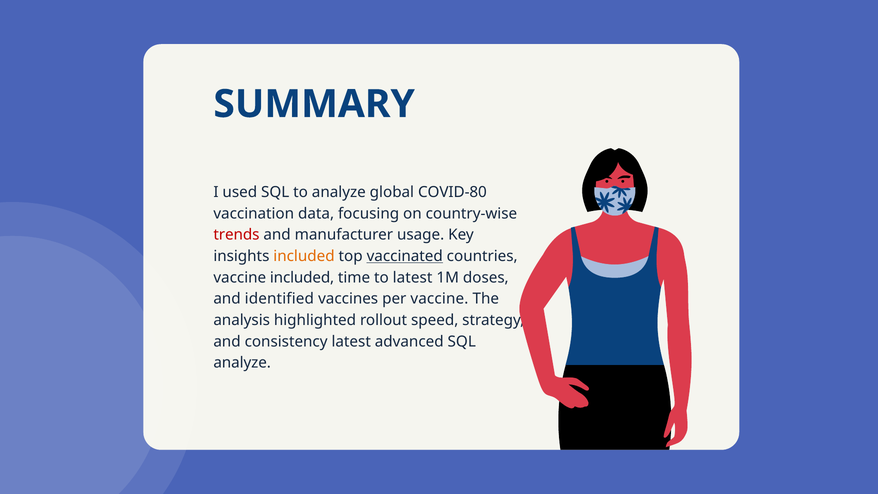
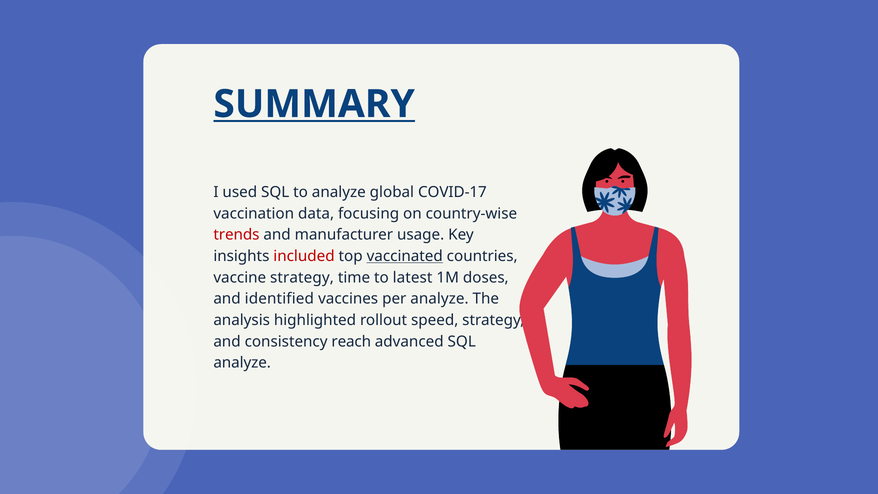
SUMMARY underline: none -> present (314, 104)
COVID-80: COVID-80 -> COVID-17 (452, 192)
included colour: orange -> red (304, 256)
vaccine included: included -> strategy (302, 277)
per vaccine: vaccine -> analyze (439, 299)
consistency latest: latest -> reach (351, 341)
